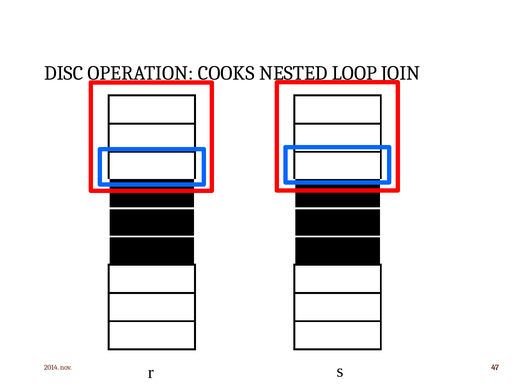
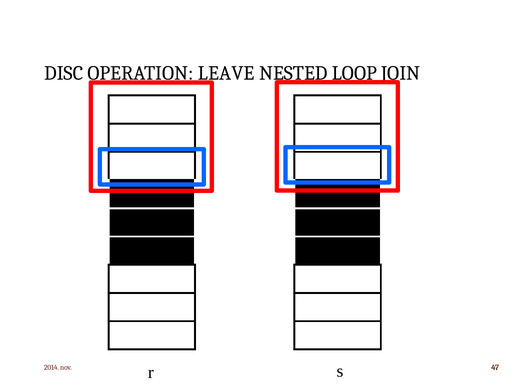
COOKS: COOKS -> LEAVE (226, 73)
